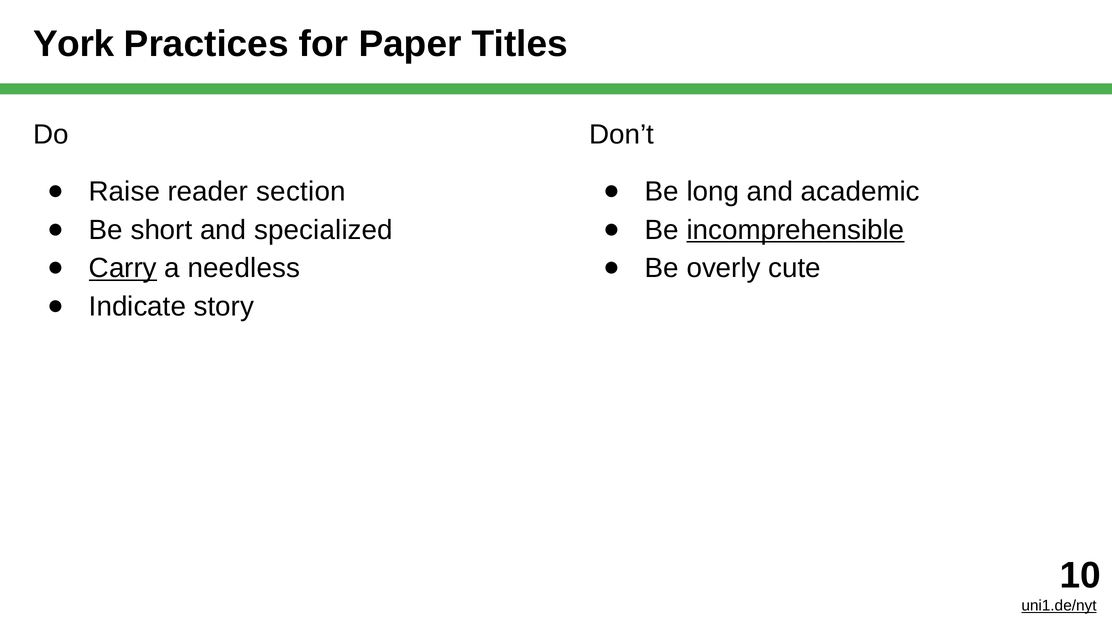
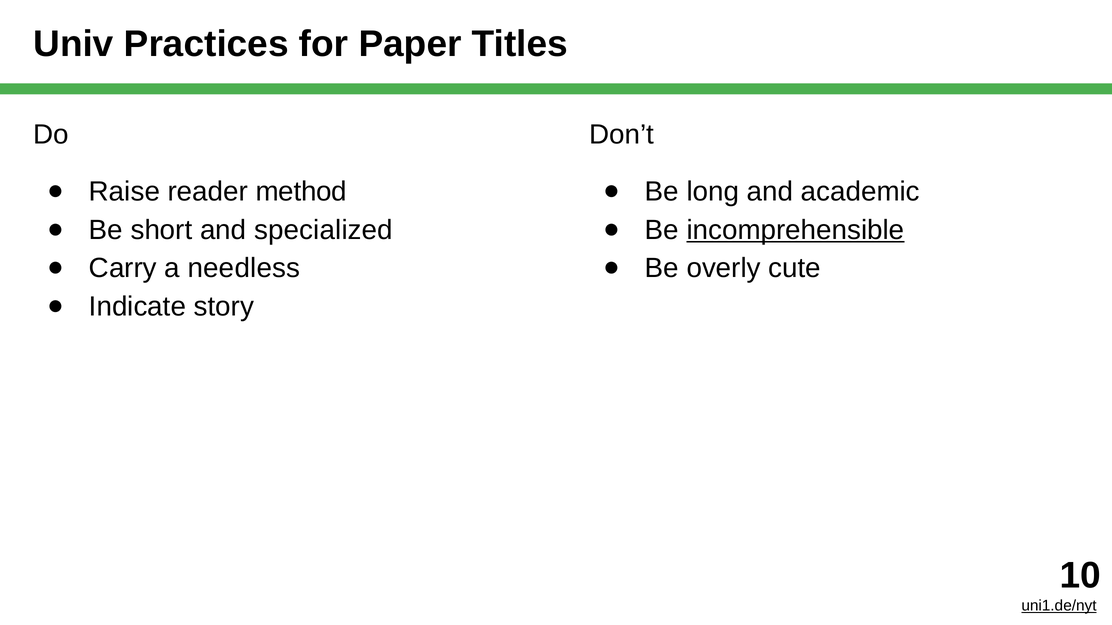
York: York -> Univ (73, 44)
section: section -> method (301, 192)
Carry underline: present -> none (123, 268)
